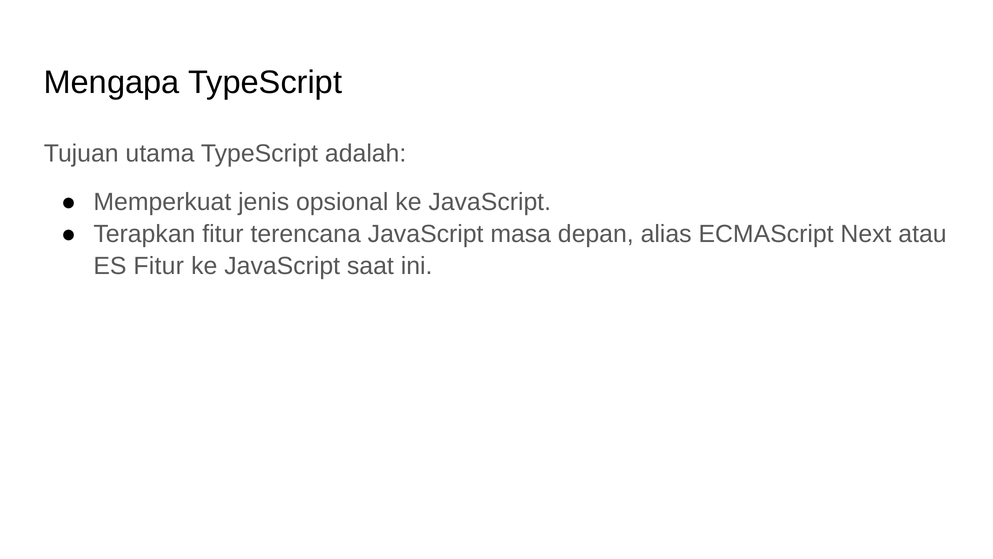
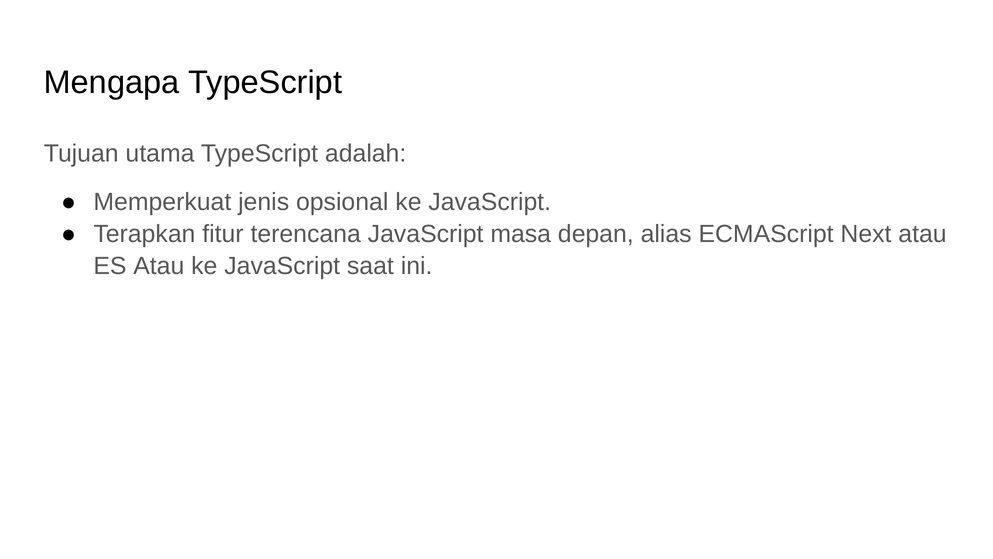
ES Fitur: Fitur -> Atau (159, 266)
